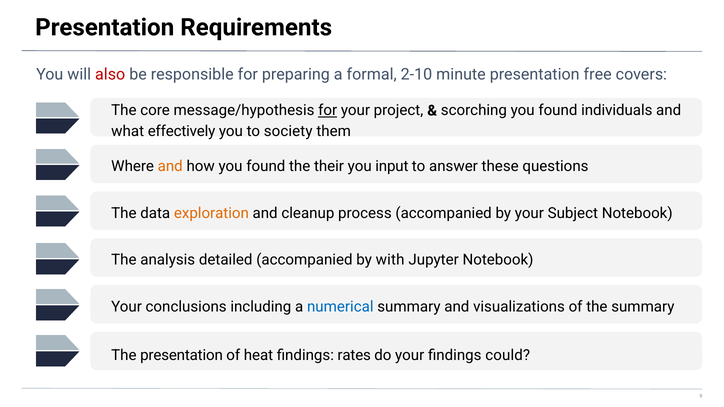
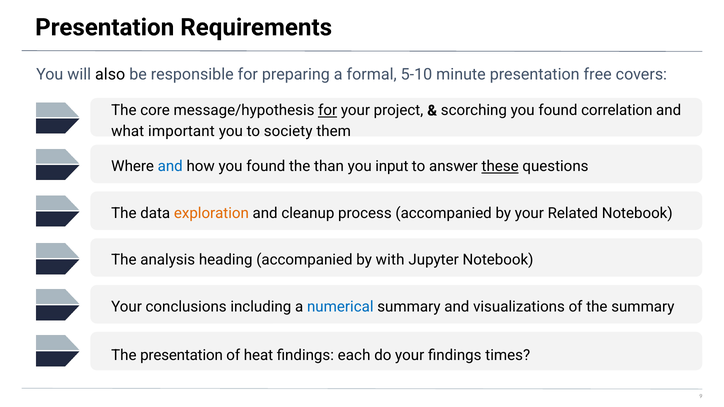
also colour: red -> black (110, 74)
2-10: 2-10 -> 5-10 (416, 74)
individuals: individuals -> correlation (617, 111)
effectively: effectively -> important (181, 131)
and colour: orange -> blue (170, 166)
their: their -> than (329, 166)
these underline: none -> present (500, 166)
Subject: Subject -> Related (573, 213)
detailed: detailed -> heading (226, 260)
rates: rates -> each (354, 355)
could: could -> times (508, 355)
